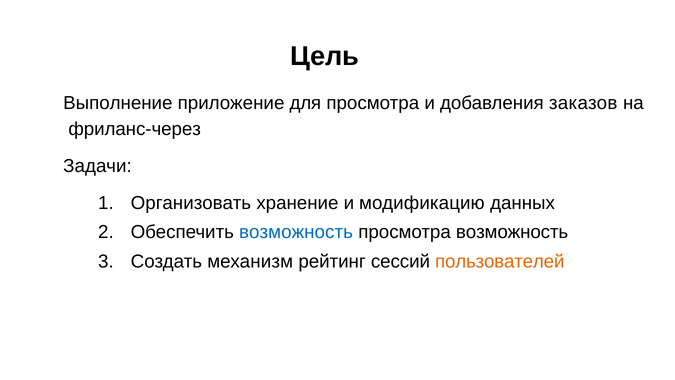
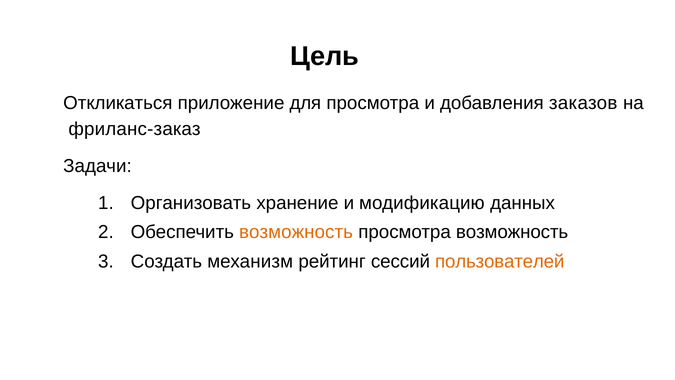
Выполнение: Выполнение -> Откликаться (118, 103)
фриланс-через: фриланс-через -> фриланс-заказ (135, 129)
возможность colour: blue -> orange (296, 232)
